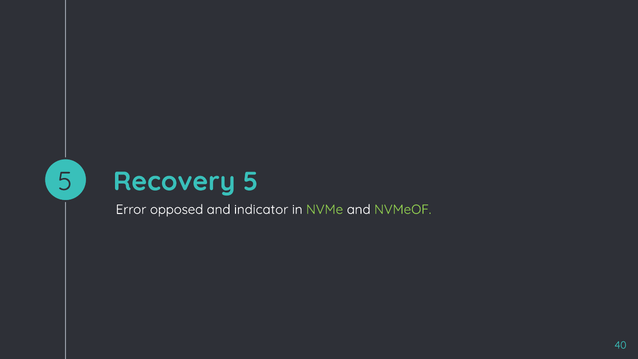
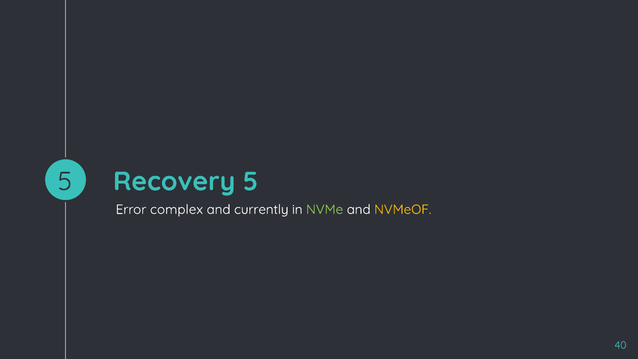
opposed: opposed -> complex (176, 209)
indicator: indicator -> currently (261, 209)
NVMeOF colour: light green -> yellow (403, 209)
